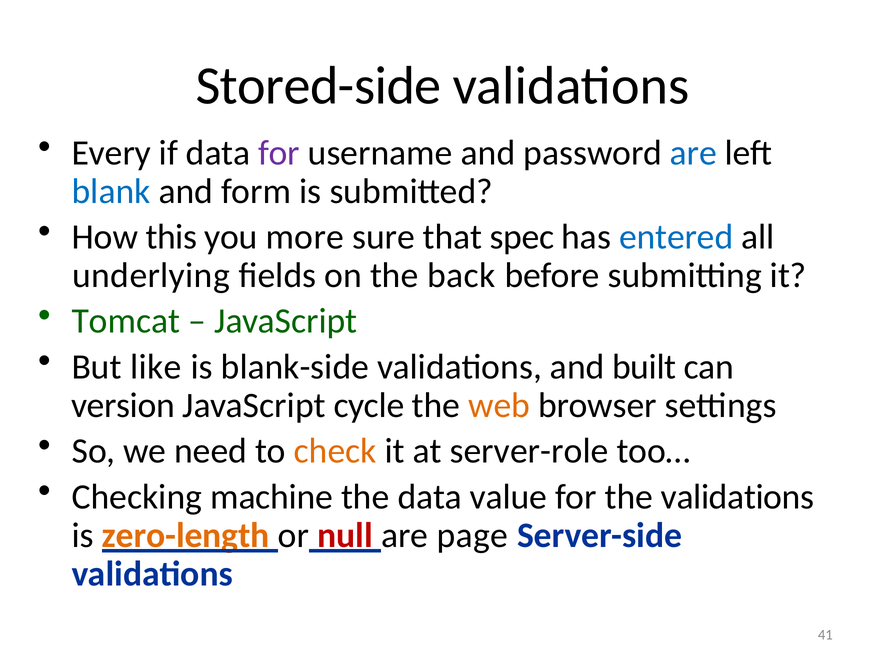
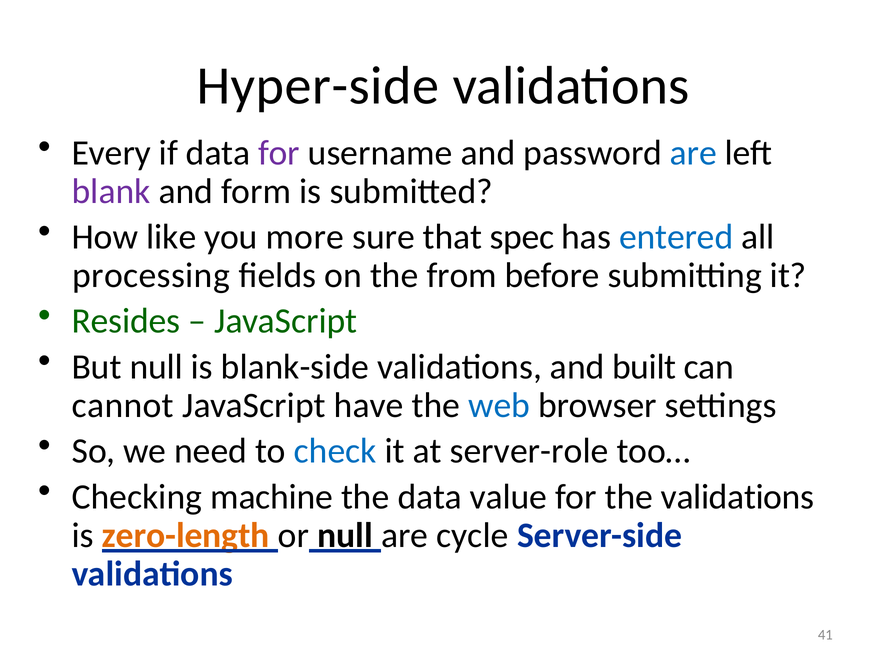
Stored-side: Stored-side -> Hyper-side (318, 86)
blank colour: blue -> purple (111, 191)
this: this -> like (171, 237)
underlying: underlying -> processing (151, 275)
back: back -> from (462, 275)
Tomcat: Tomcat -> Resides (126, 321)
But like: like -> null (156, 367)
version: version -> cannot (123, 405)
cycle: cycle -> have (369, 405)
web colour: orange -> blue (499, 405)
check colour: orange -> blue (335, 451)
null colour: red -> black (345, 535)
page: page -> cycle (472, 535)
